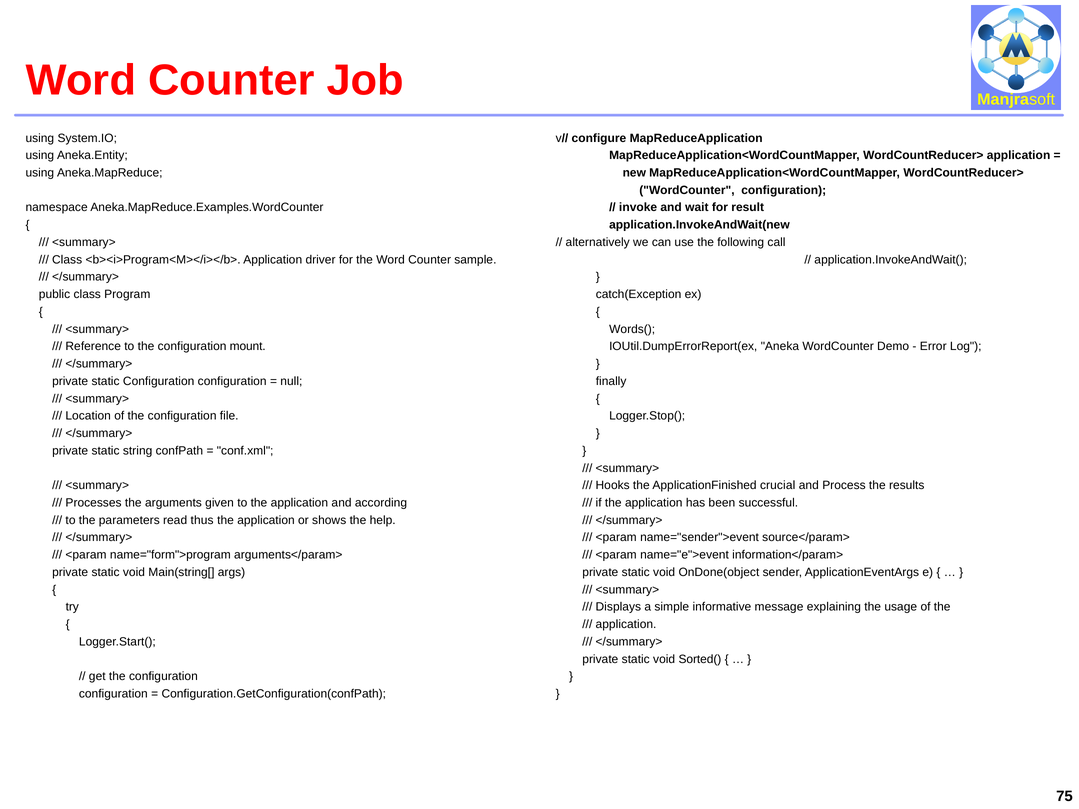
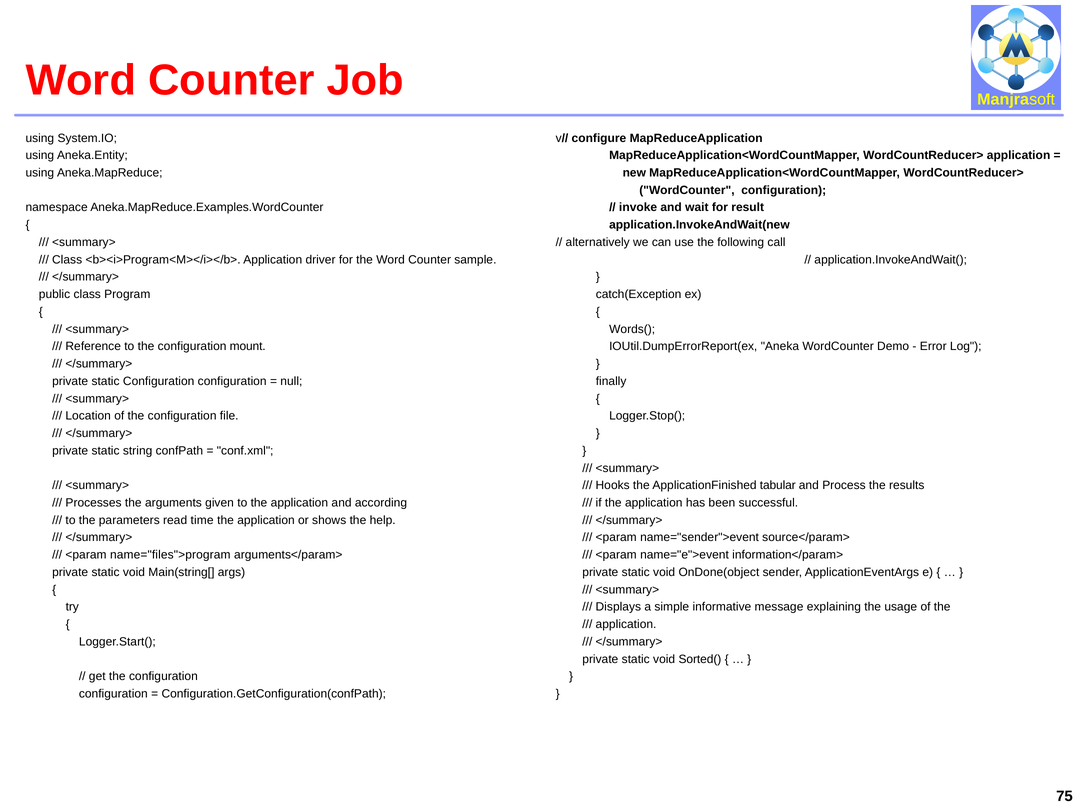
crucial: crucial -> tabular (778, 486)
thus: thus -> time (202, 520)
name="form">program: name="form">program -> name="files">program (170, 555)
